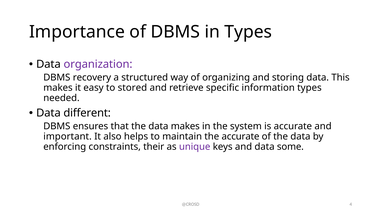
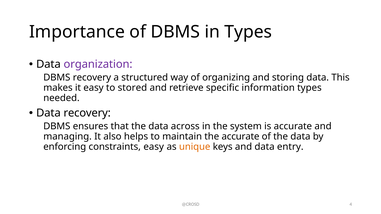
Data different: different -> recovery (87, 113)
data makes: makes -> across (185, 126)
important: important -> managing (68, 137)
constraints their: their -> easy (154, 147)
unique colour: purple -> orange (195, 147)
some: some -> entry (290, 147)
